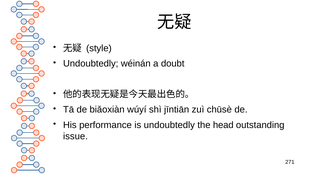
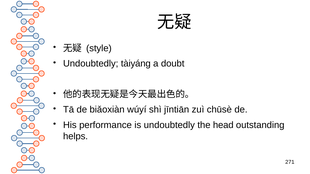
wéinán: wéinán -> tàiyáng (136, 64)
issue: issue -> helps (76, 137)
